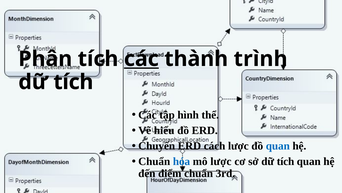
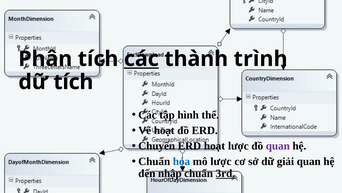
Vẽ hiểu: hiểu -> hoạt (164, 130)
ERD cách: cách -> hoạt (215, 146)
quan colour: blue -> purple (278, 146)
sở dữ tích: tích -> giải (285, 161)
điểm: điểm -> nhập (170, 173)
3rd underline: none -> present (225, 173)
